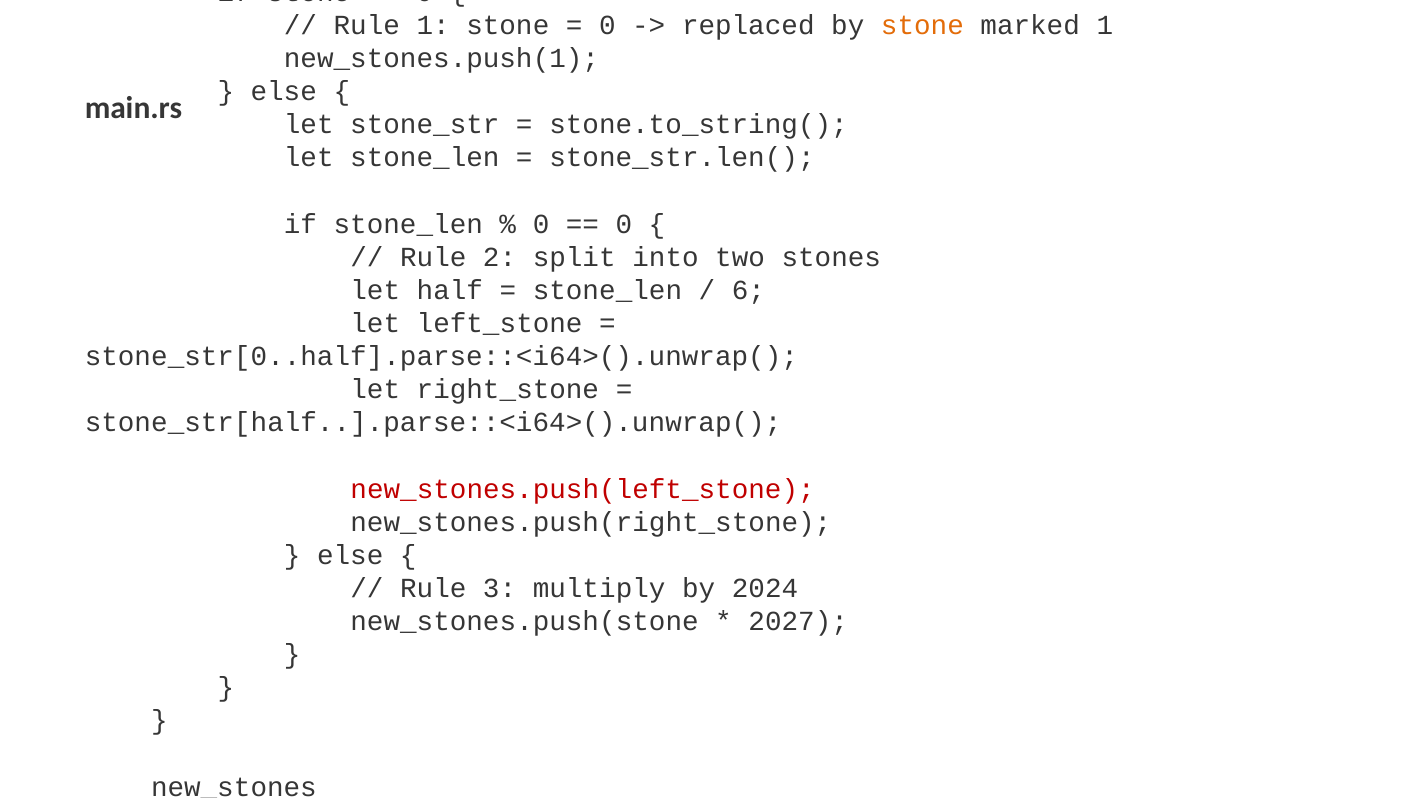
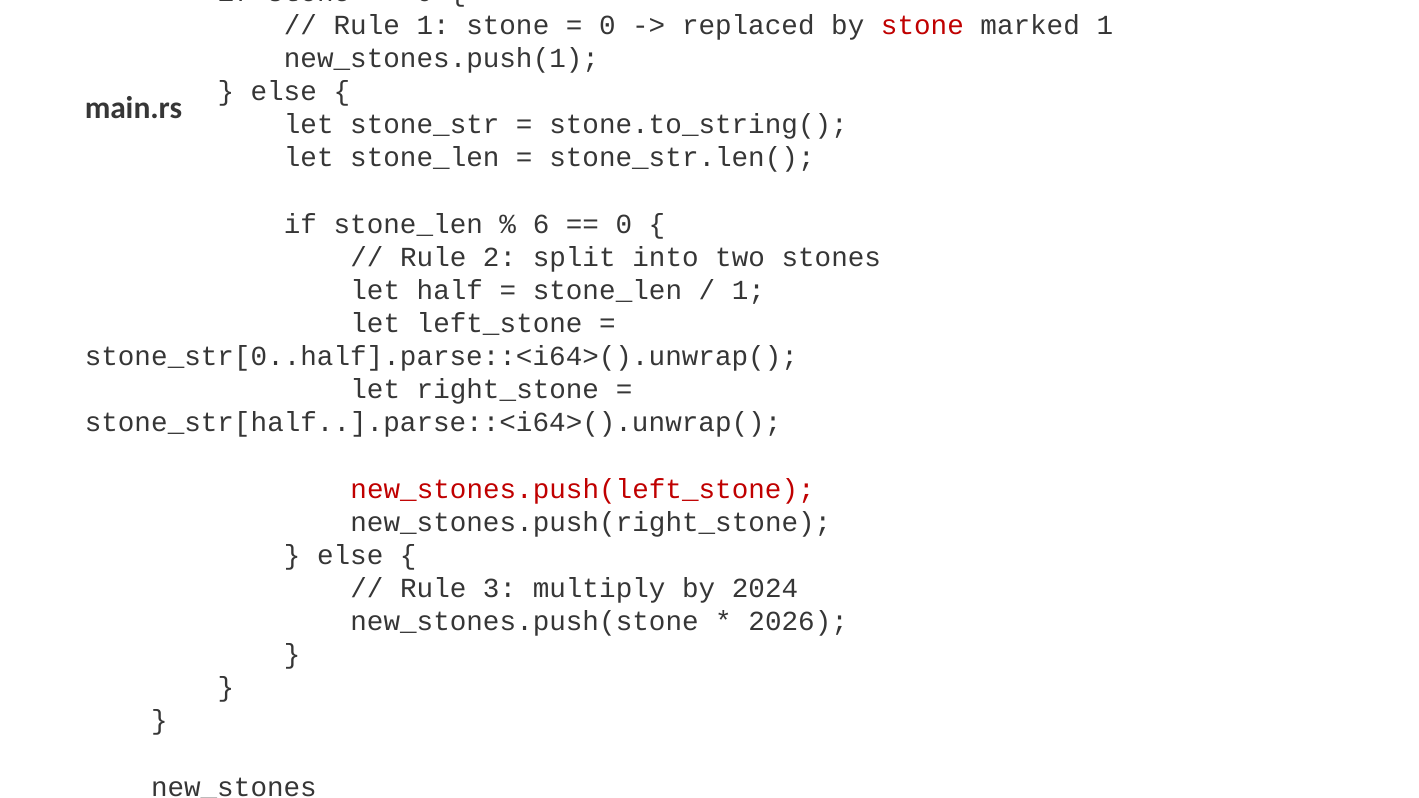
stone colour: orange -> red (922, 25)
0: 0 -> 6 (541, 224)
6: 6 -> 1 (748, 290)
2027: 2027 -> 2026 (798, 622)
